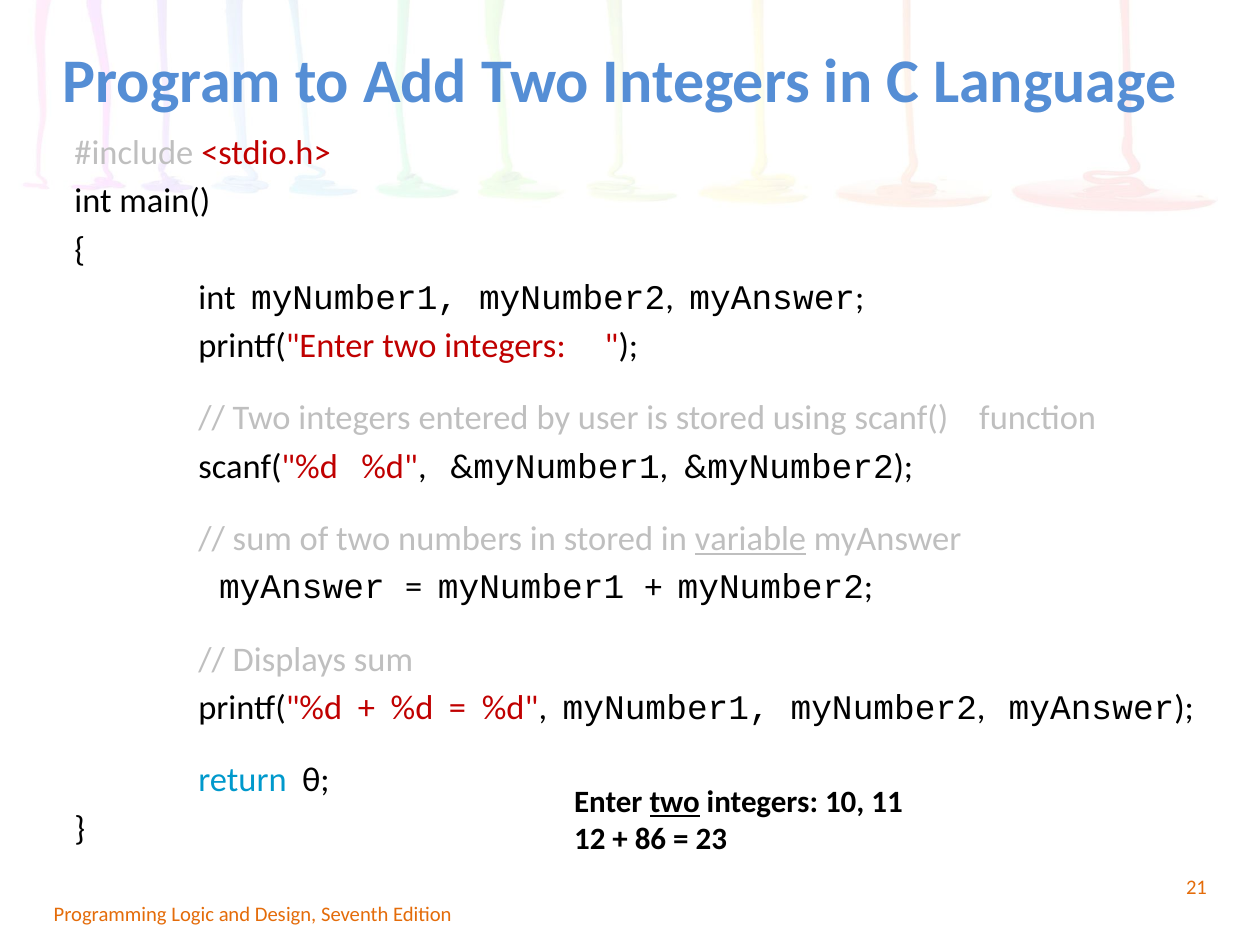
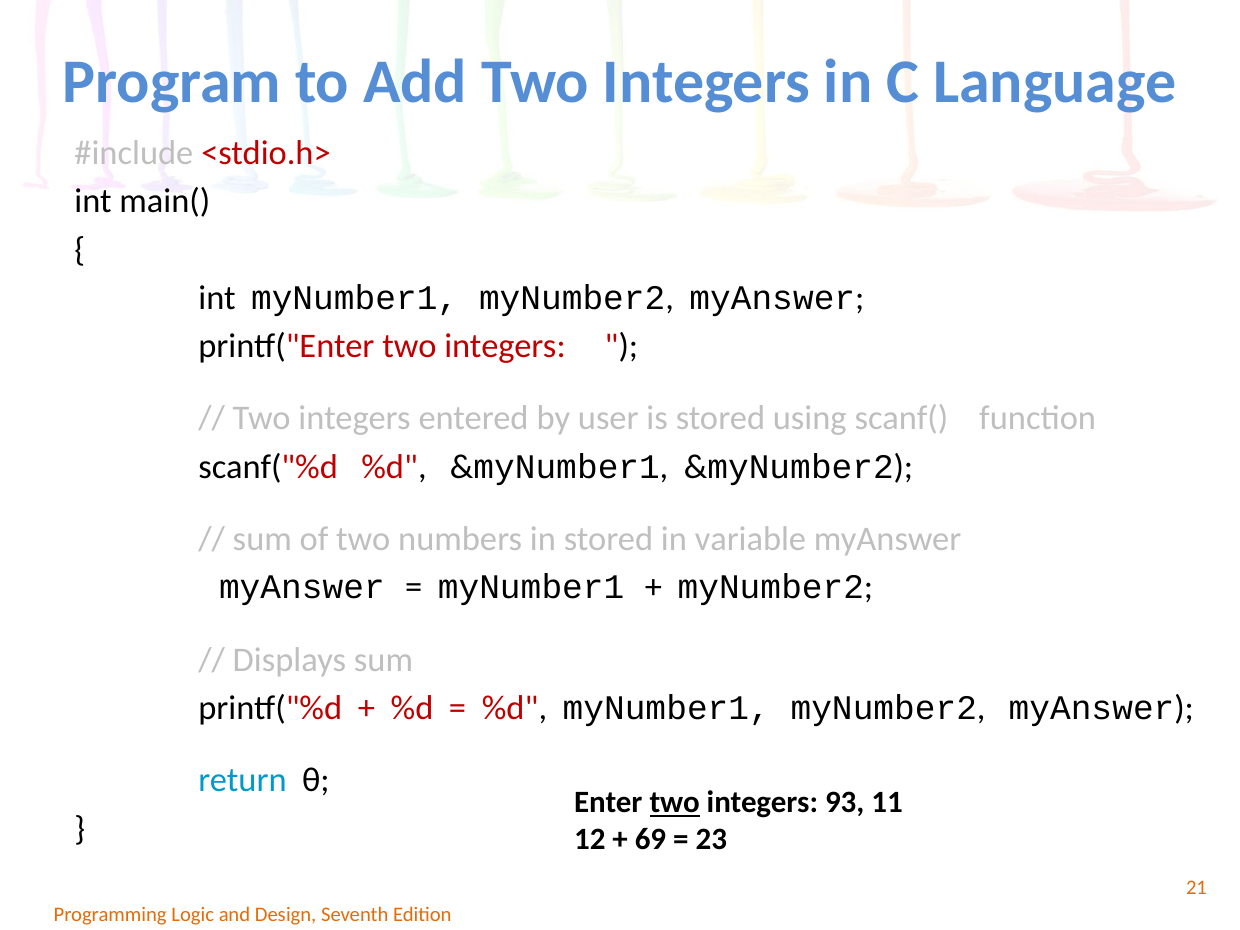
variable underline: present -> none (750, 539)
10: 10 -> 93 (845, 802)
86: 86 -> 69 (650, 840)
